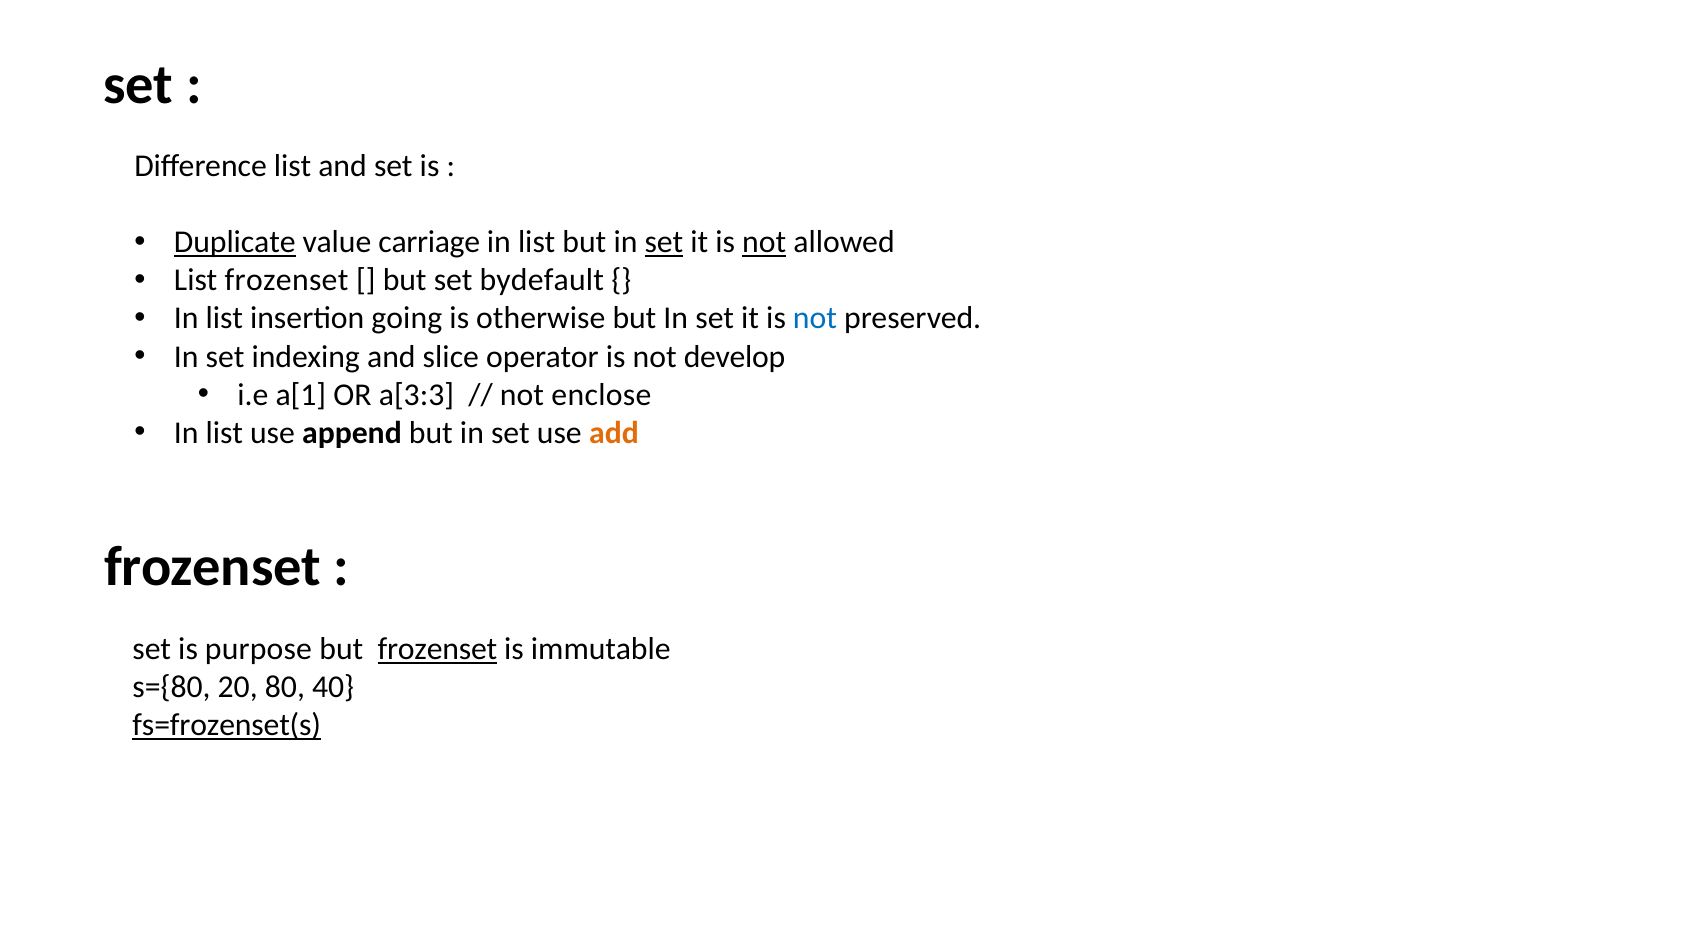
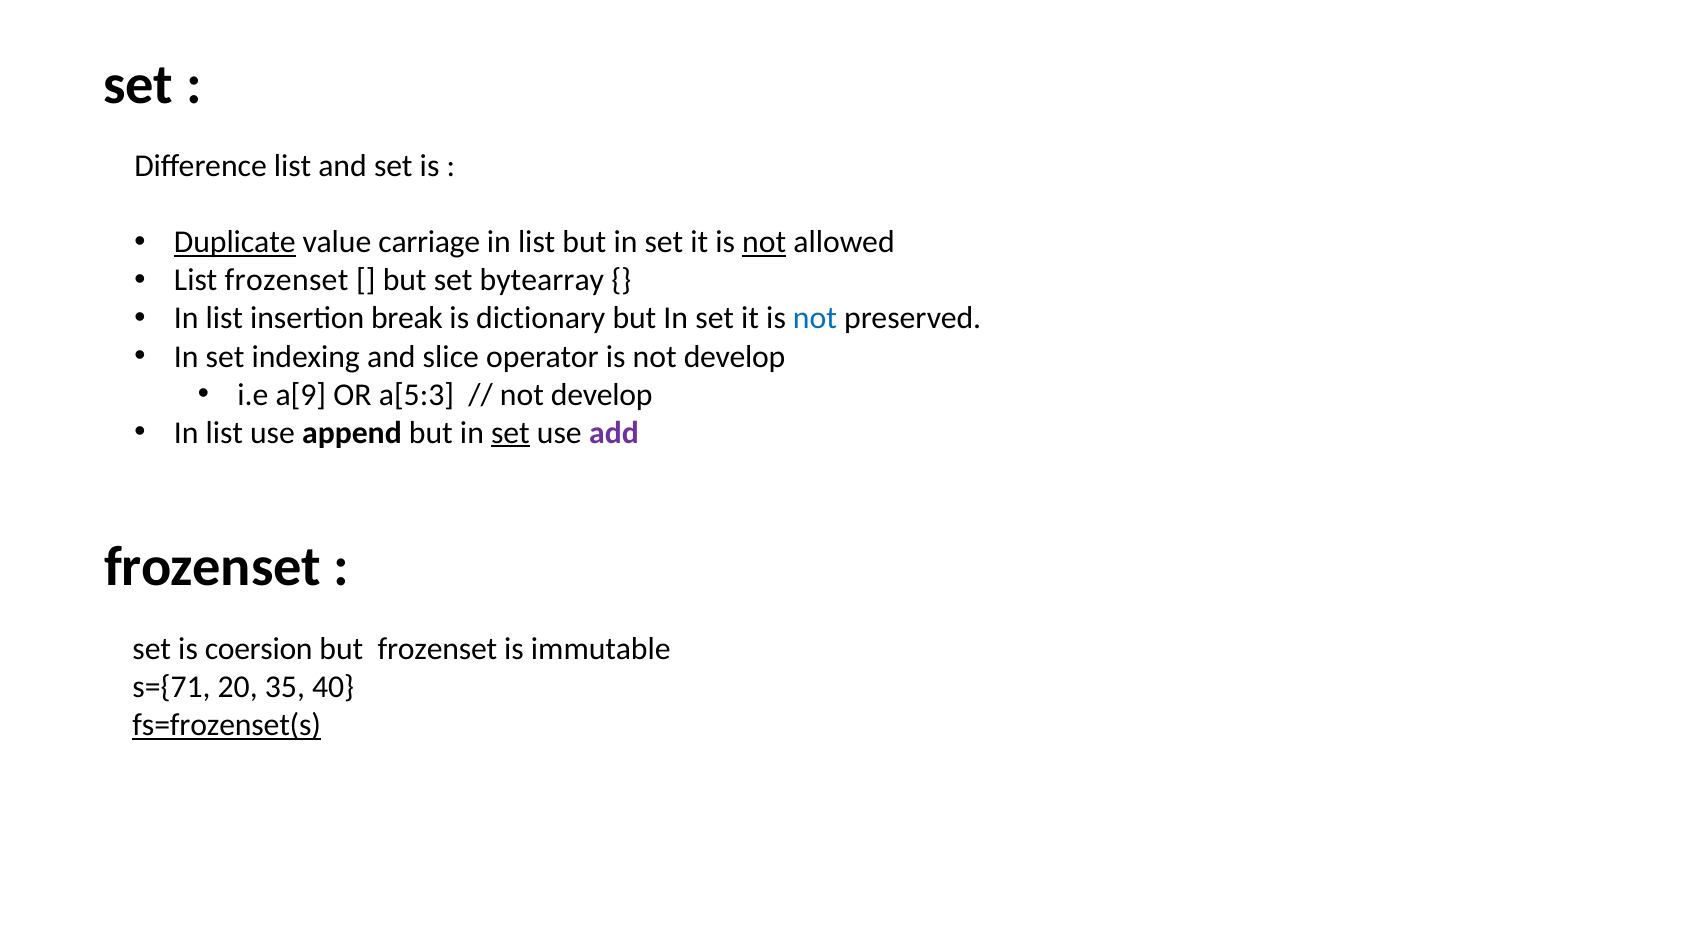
set underline: present -> none (664, 242)
bydefault: bydefault -> bytearray (542, 280)
going: going -> break (407, 319)
otherwise: otherwise -> dictionary (541, 319)
a[1: a[1 -> a[9 (301, 395)
a[3:3: a[3:3 -> a[5:3 (416, 395)
enclose: enclose -> develop (602, 395)
set underline: none -> present (510, 433)
add colour: orange -> purple (614, 433)
purpose: purpose -> coersion (259, 649)
frozenset underline: present -> none (437, 649)
s={80: s={80 -> s={71 (172, 687)
80: 80 -> 35 (285, 687)
